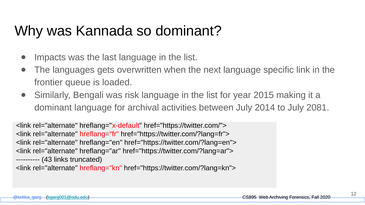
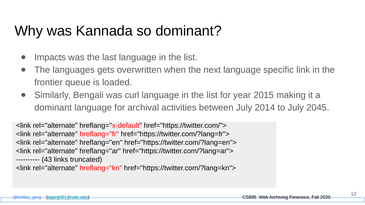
risk: risk -> curl (132, 95)
2081: 2081 -> 2045 (318, 108)
